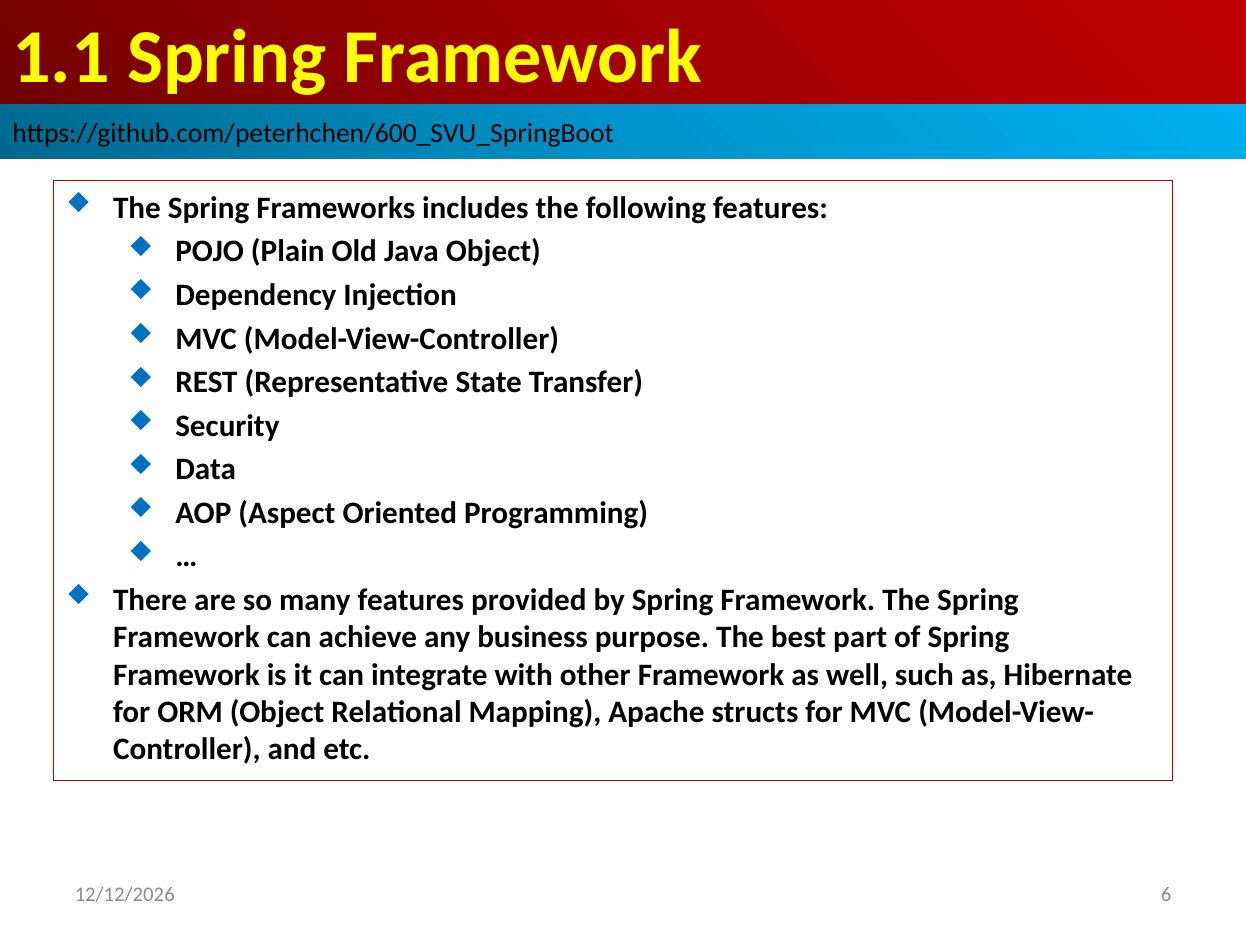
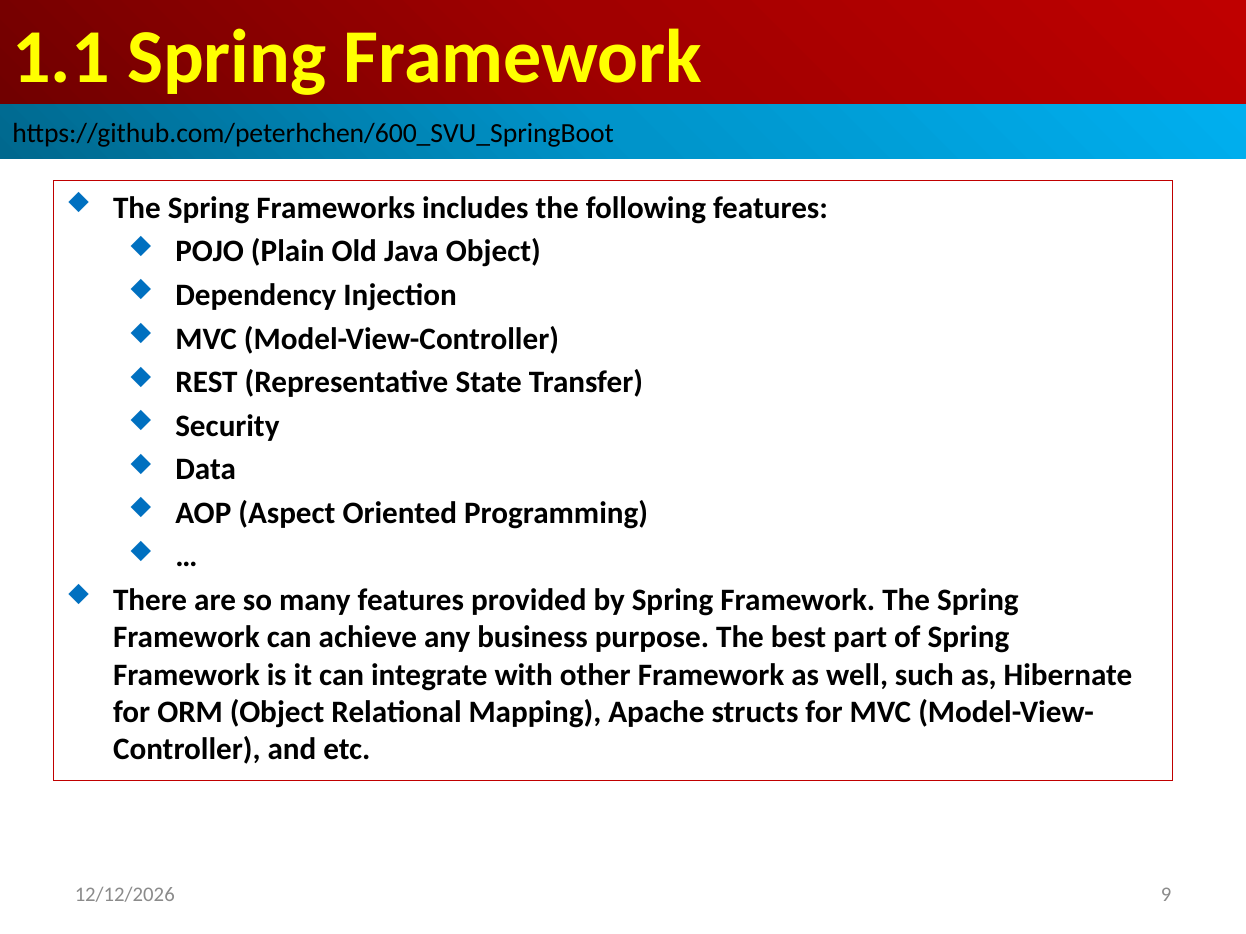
6: 6 -> 9 (1166, 895)
